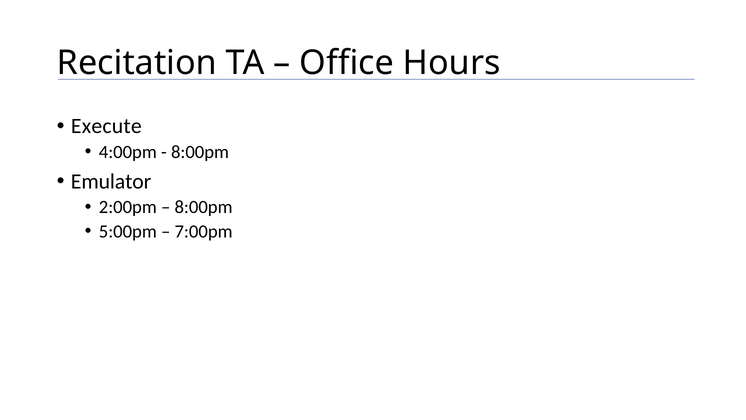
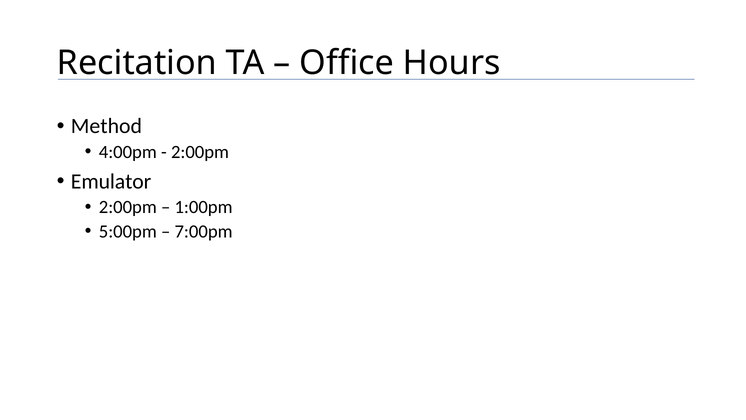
Execute: Execute -> Method (106, 126)
8:00pm: 8:00pm -> 2:00pm (200, 152)
8:00pm: 8:00pm -> 1:00pm (204, 207)
